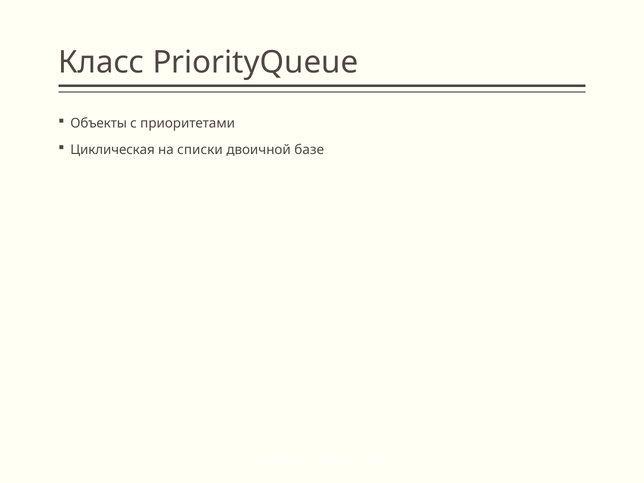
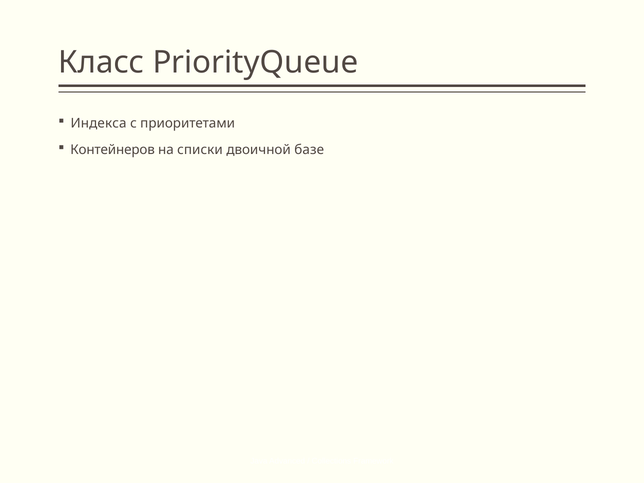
Объекты: Объекты -> Индекса (99, 123)
Циклическая: Циклическая -> Контейнеров (113, 150)
